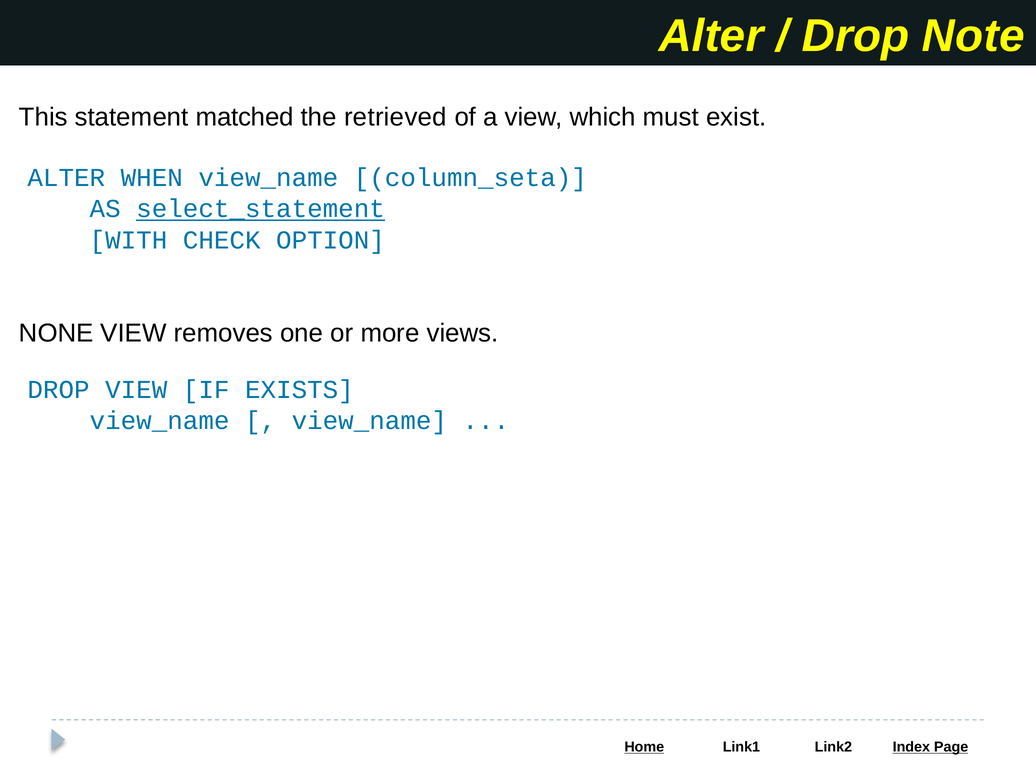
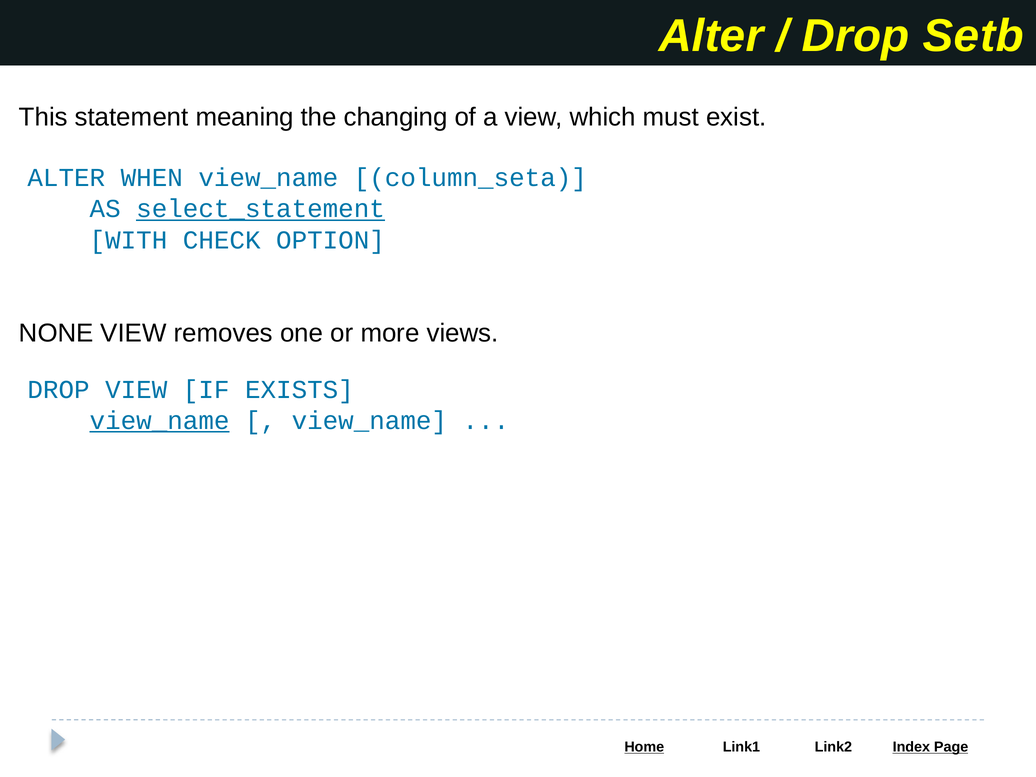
Note: Note -> Setb (973, 36)
matched: matched -> meaning (245, 117)
retrieved: retrieved -> changing (396, 117)
view_name underline: none -> present (160, 421)
